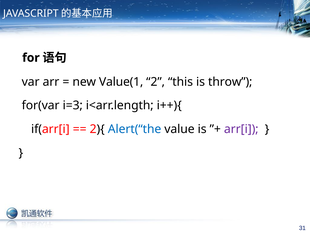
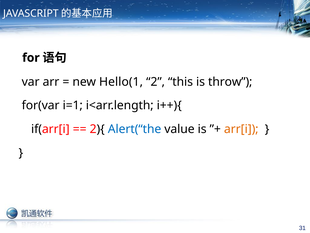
Value(1: Value(1 -> Hello(1 (121, 82)
i=3: i=3 -> i=1 (73, 105)
arr[i colour: purple -> orange (241, 129)
